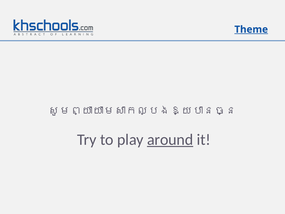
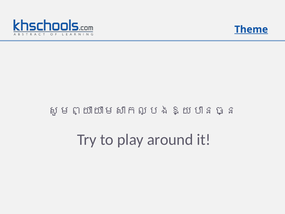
around underline: present -> none (170, 140)
